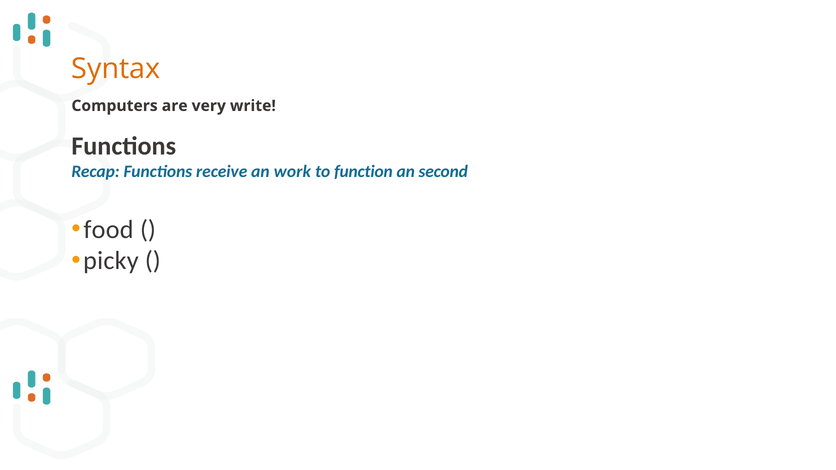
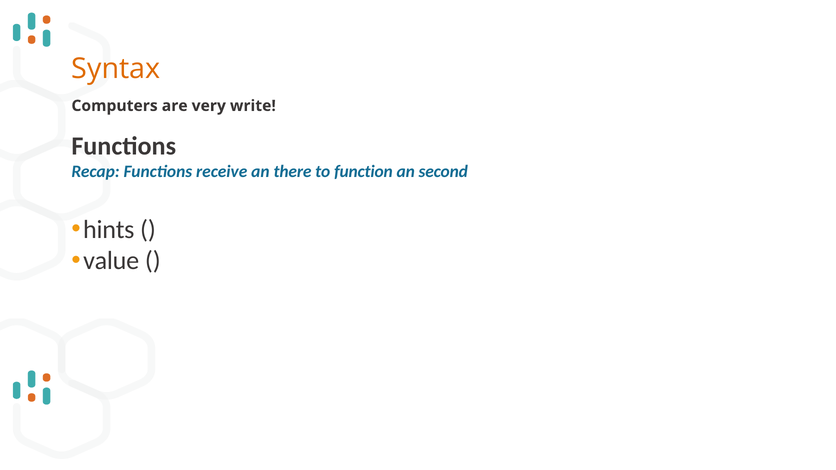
work: work -> there (292, 172)
food: food -> hints (109, 230)
picky: picky -> value (111, 261)
